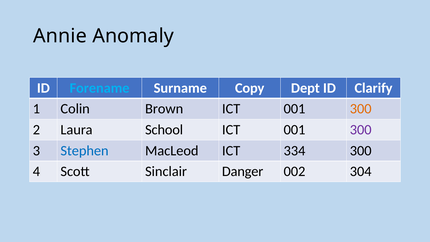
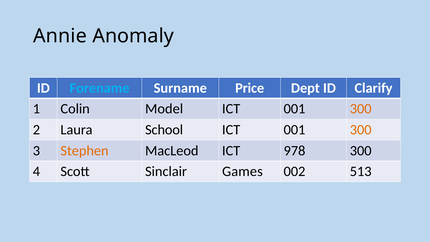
Copy: Copy -> Price (250, 88)
Brown: Brown -> Model (164, 109)
300 colour: purple -> orange (361, 130)
Stephen colour: blue -> orange (85, 151)
334: 334 -> 978 (294, 151)
Danger: Danger -> Games (242, 171)
304: 304 -> 513 (361, 171)
